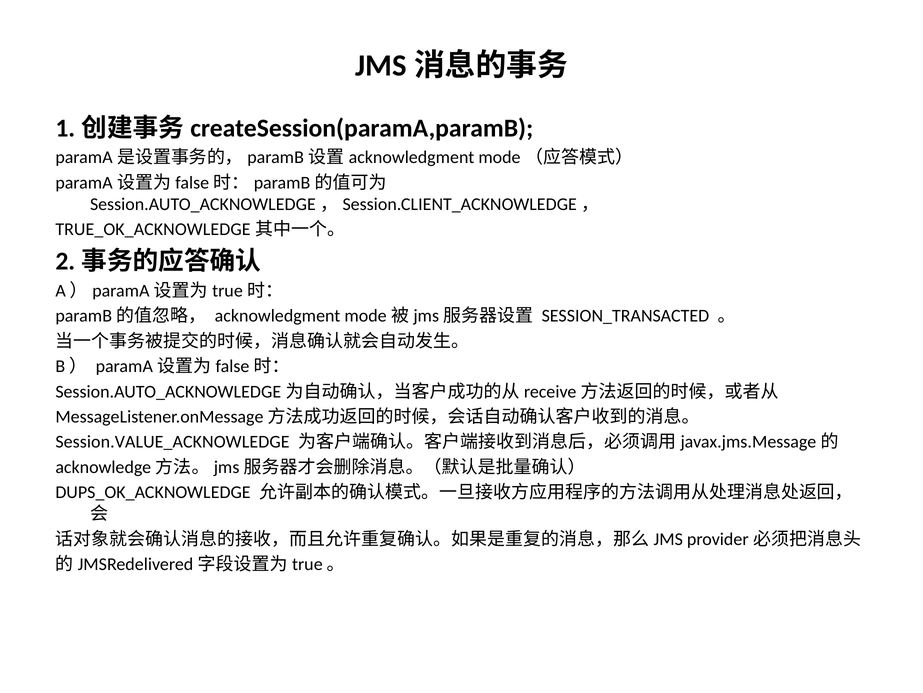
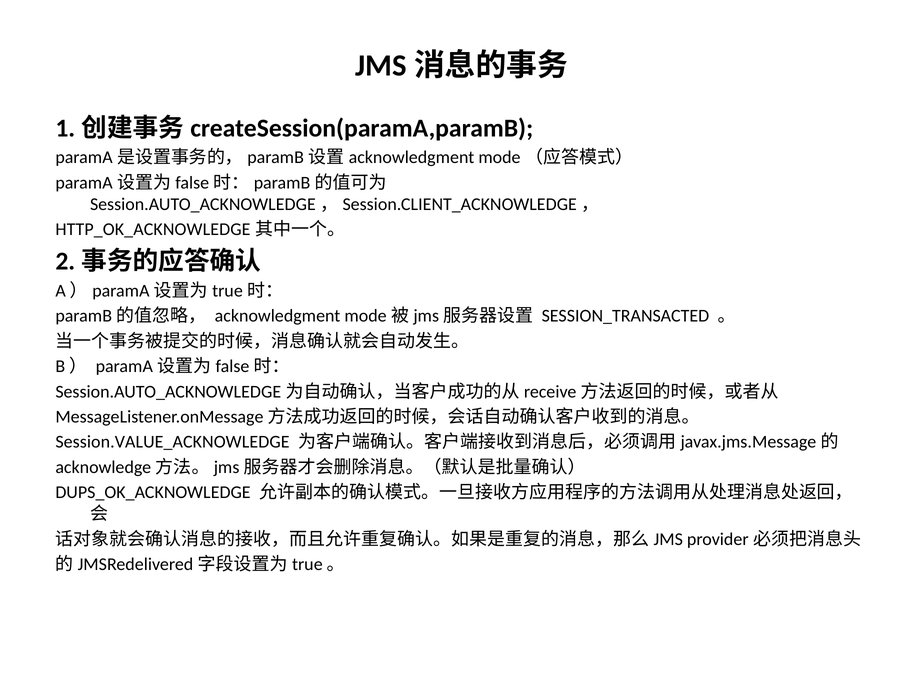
TRUE_OK_ACKNOWLEDGE: TRUE_OK_ACKNOWLEDGE -> HTTP_OK_ACKNOWLEDGE (153, 229)
